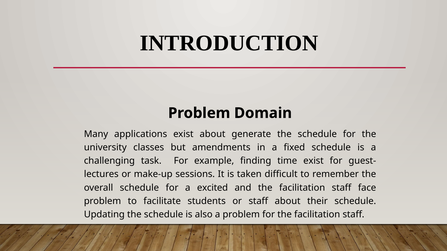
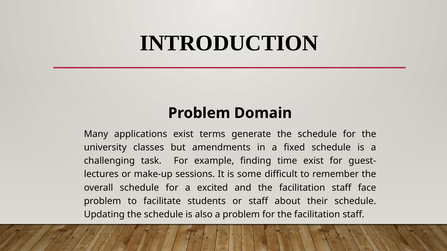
exist about: about -> terms (213, 134)
taken: taken -> some (249, 175)
